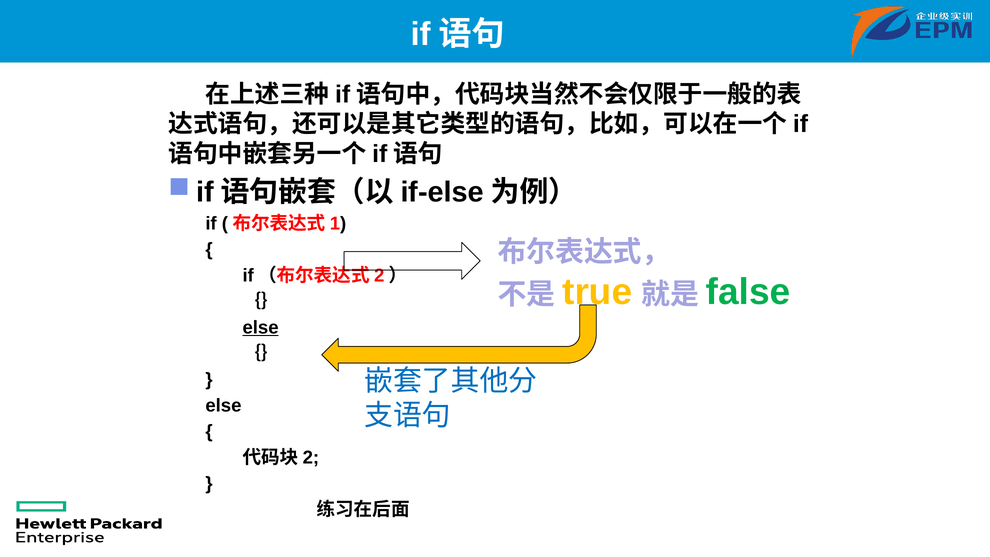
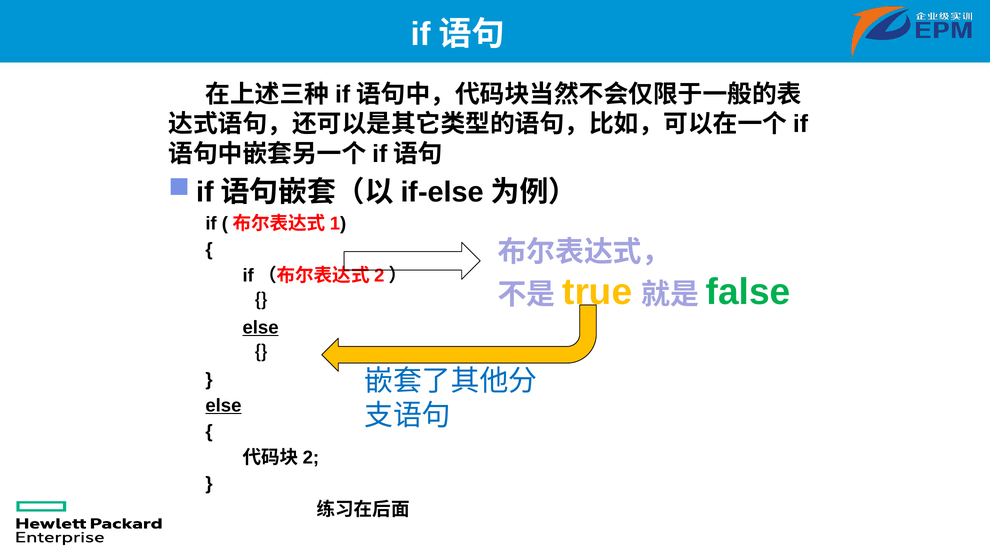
else underline: none -> present (223, 405)
